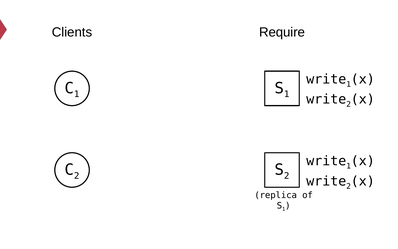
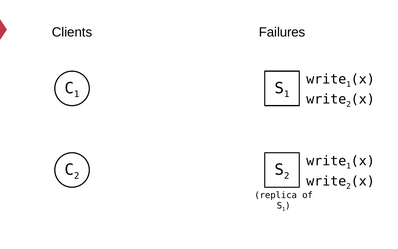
Require: Require -> Failures (282, 32)
